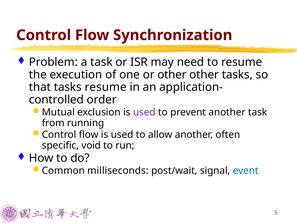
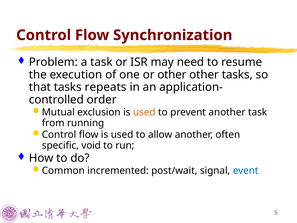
tasks resume: resume -> repeats (106, 87)
used colour: purple -> orange (144, 112)
milliseconds: milliseconds -> incremented (118, 171)
